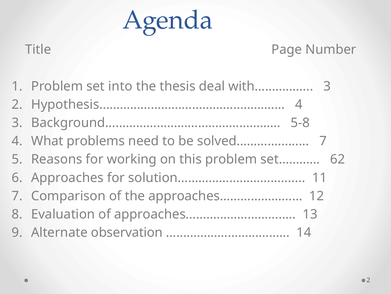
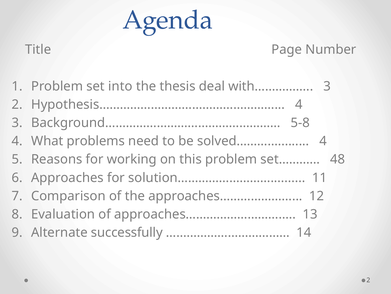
solved………… 7: 7 -> 4 (323, 141)
62: 62 -> 48 (338, 159)
observation: observation -> successfully (127, 232)
